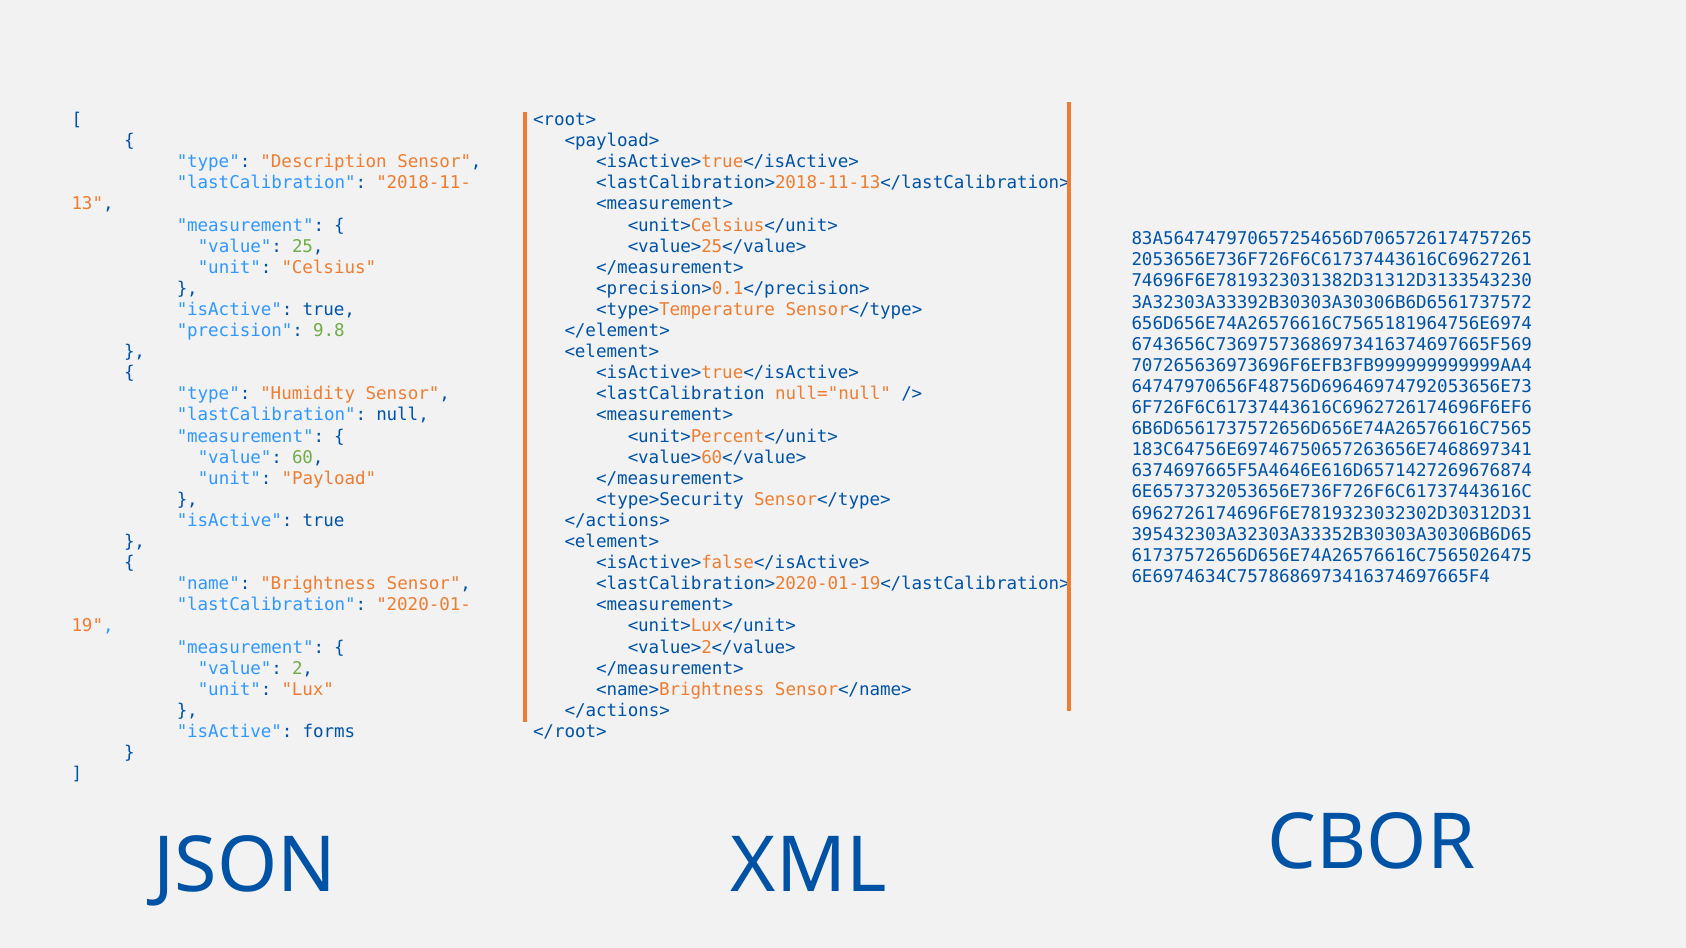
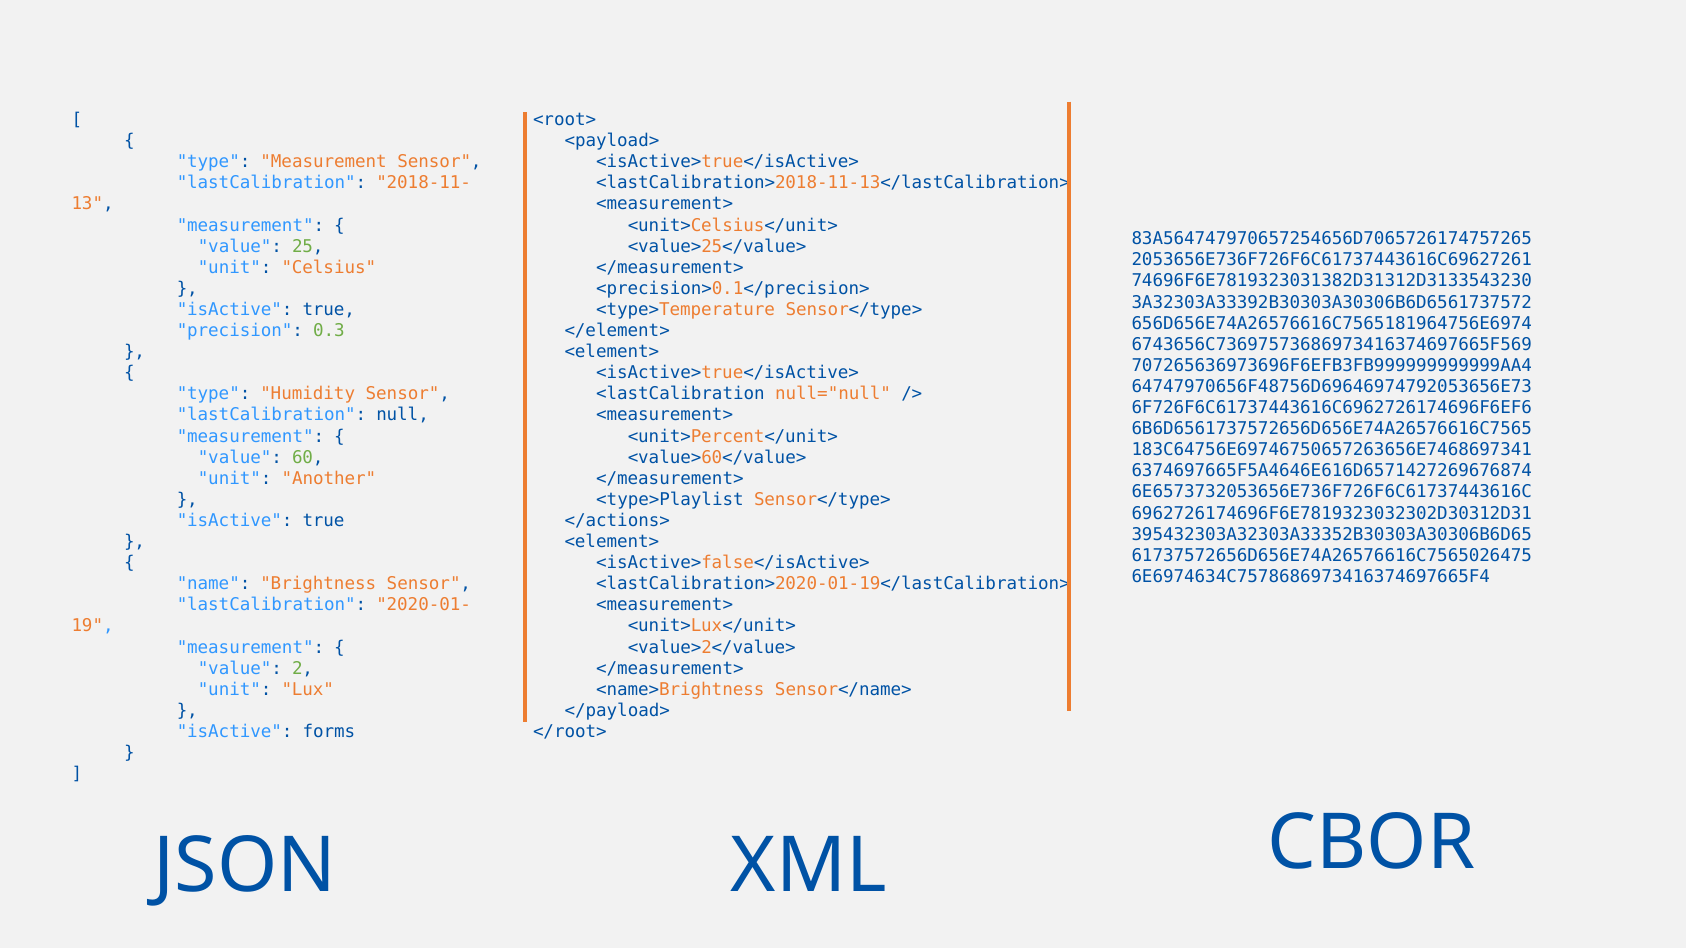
type Description: Description -> Measurement (324, 162)
9.8: 9.8 -> 0.3 (329, 331)
Payload: Payload -> Another (329, 479)
<type>Security: <type>Security -> <type>Playlist (670, 500)
</actions>: </actions> -> </payload> (617, 711)
